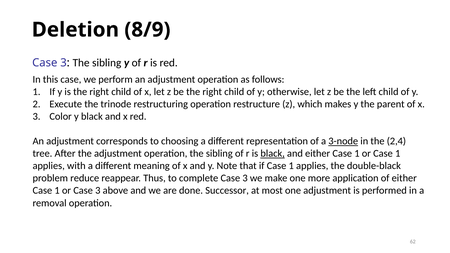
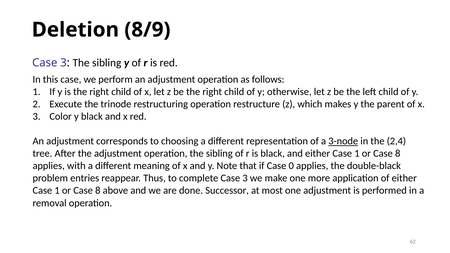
black underline: present -> none (273, 154)
1: 1 -> 8 (398, 154)
if Case 1: 1 -> 0 (291, 166)
reduce: reduce -> entries (85, 178)
3: 3 -> 8 (98, 191)
